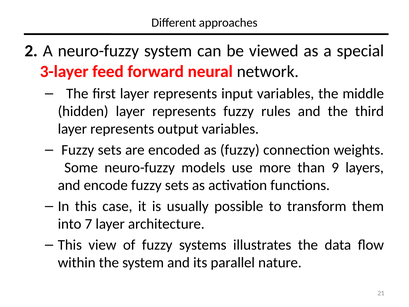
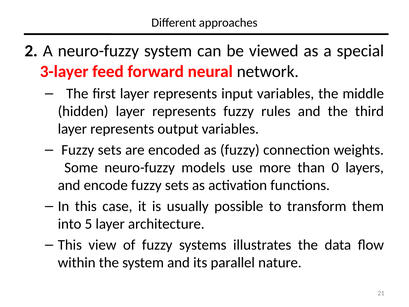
9: 9 -> 0 (335, 168)
7: 7 -> 5 (88, 224)
